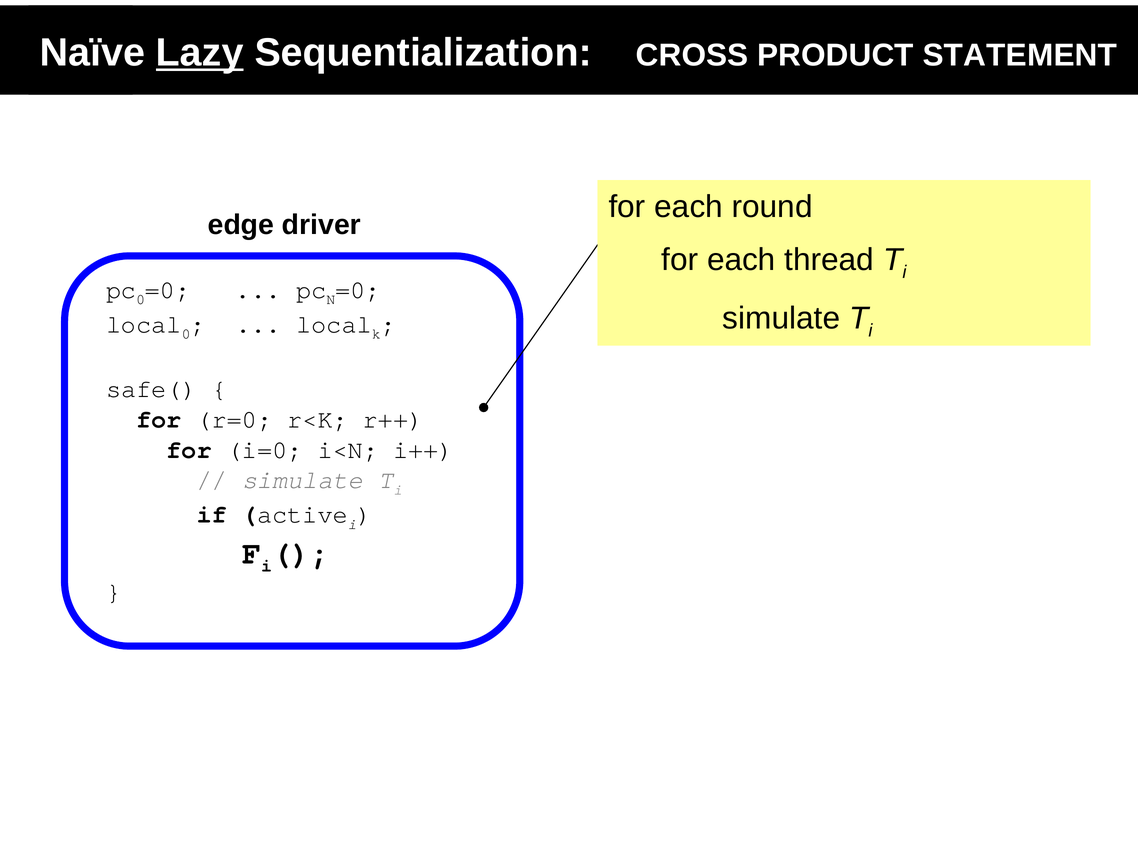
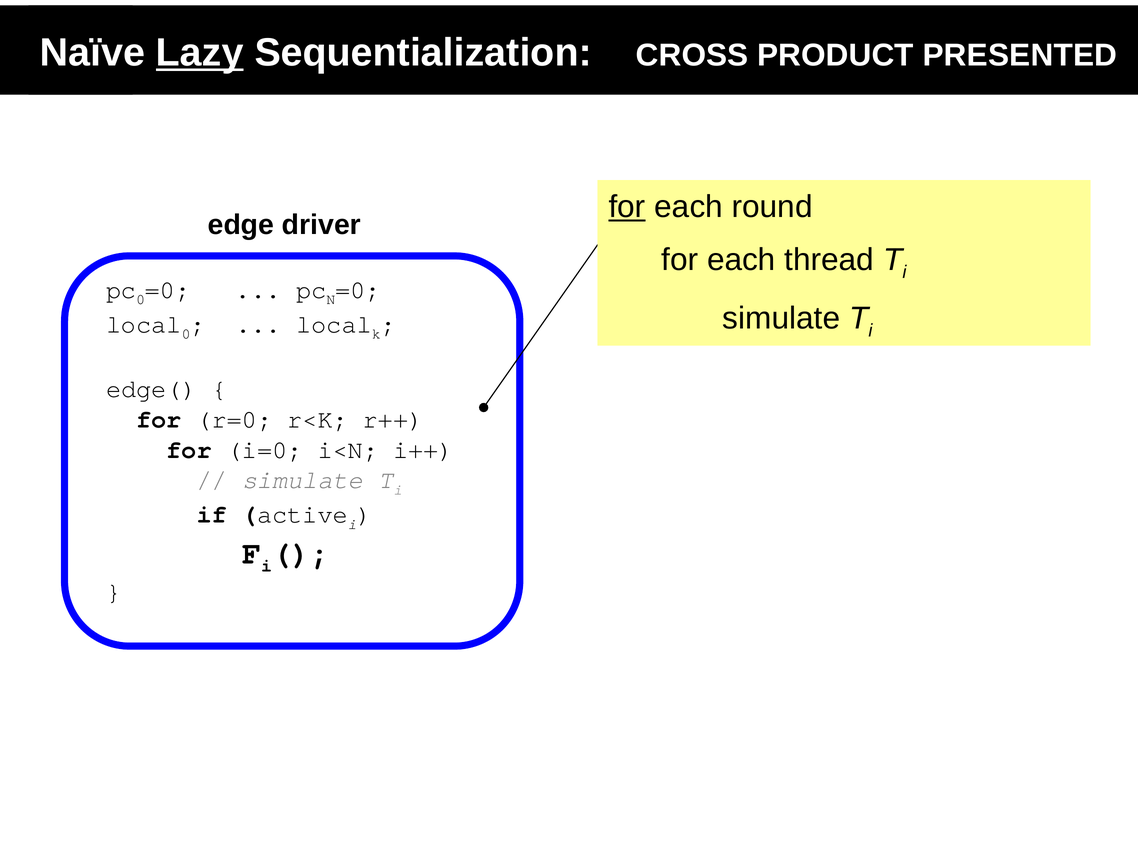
STATEMENT: STATEMENT -> PRESENTED (1020, 55)
for underline: none -> present (627, 207)
safe(: safe( -> edge( (151, 389)
